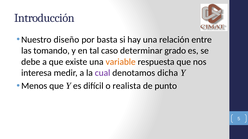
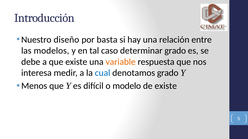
tomando: tomando -> modelos (51, 51)
cual colour: purple -> blue (103, 73)
denotamos dicha: dicha -> grado (168, 73)
realista: realista -> modelo (127, 86)
de punto: punto -> existe (166, 86)
